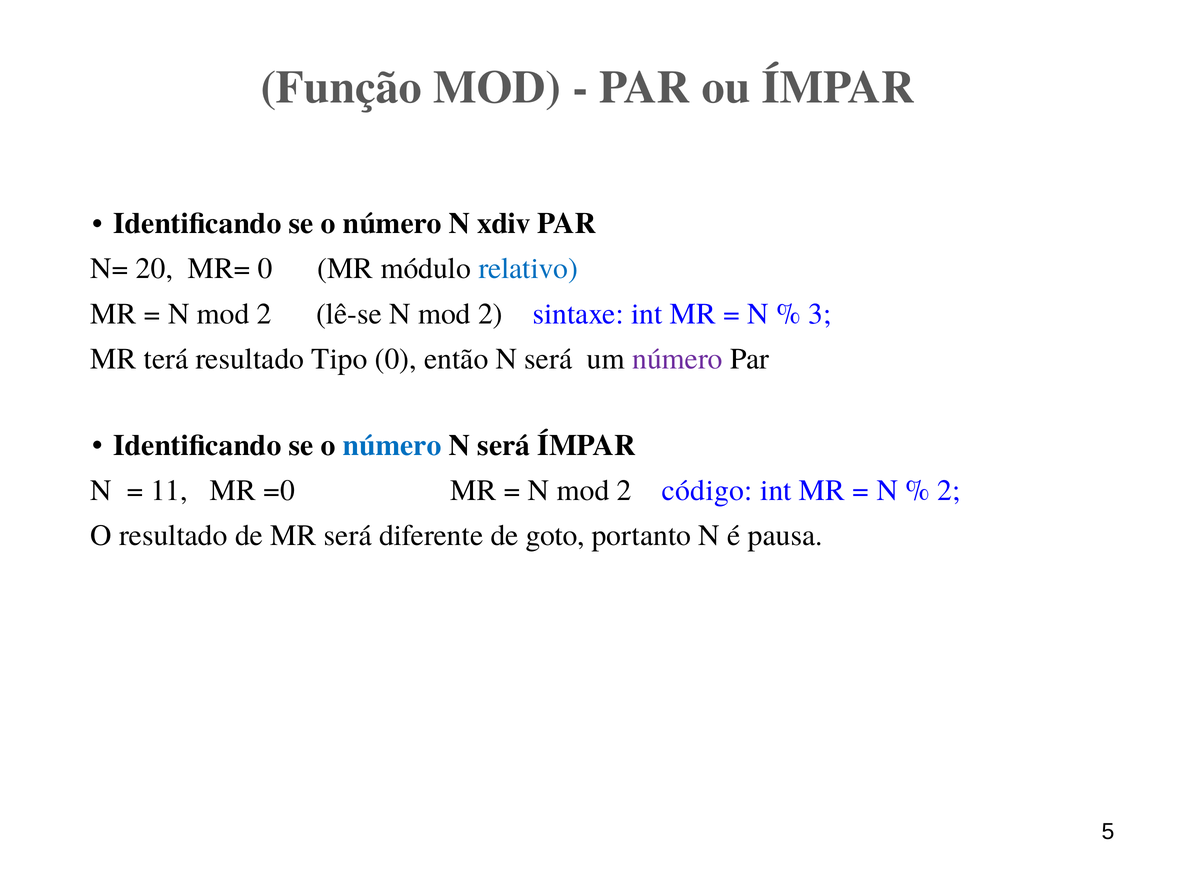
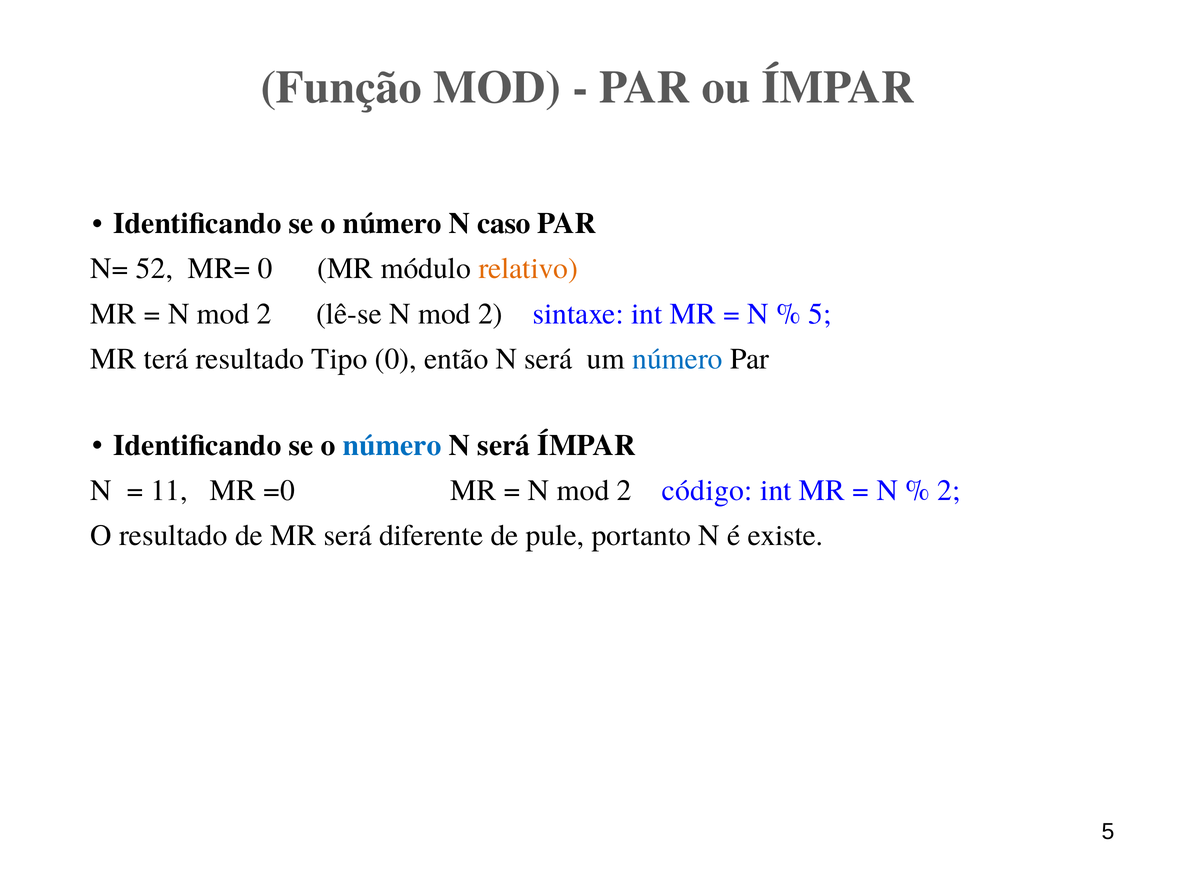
xdiv: xdiv -> caso (504, 223)
20: 20 -> 52 (154, 268)
relativo colour: blue -> orange (528, 268)
3: 3 -> 5 (820, 314)
número colour: purple -> blue (678, 359)
goto: goto -> pule (555, 535)
pausa: pausa -> existe (785, 535)
